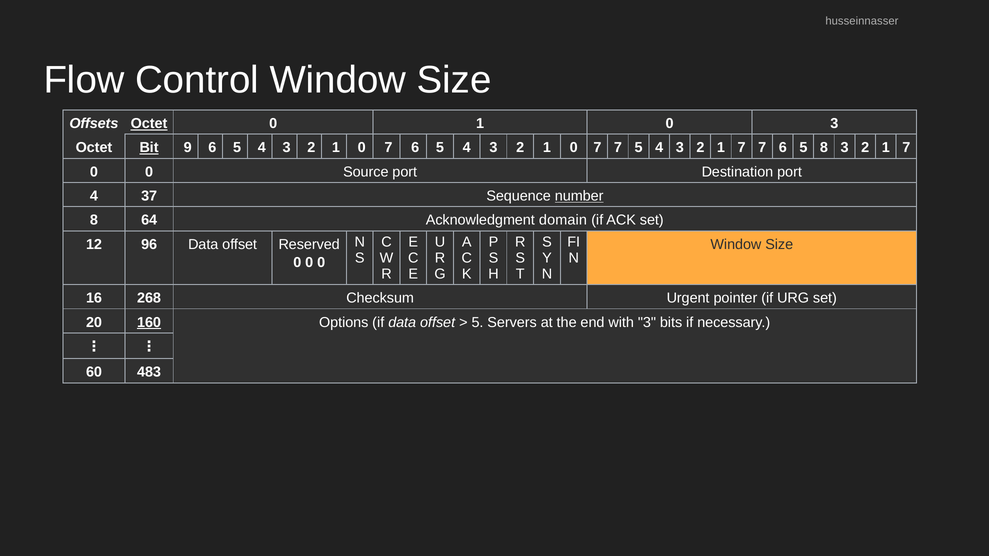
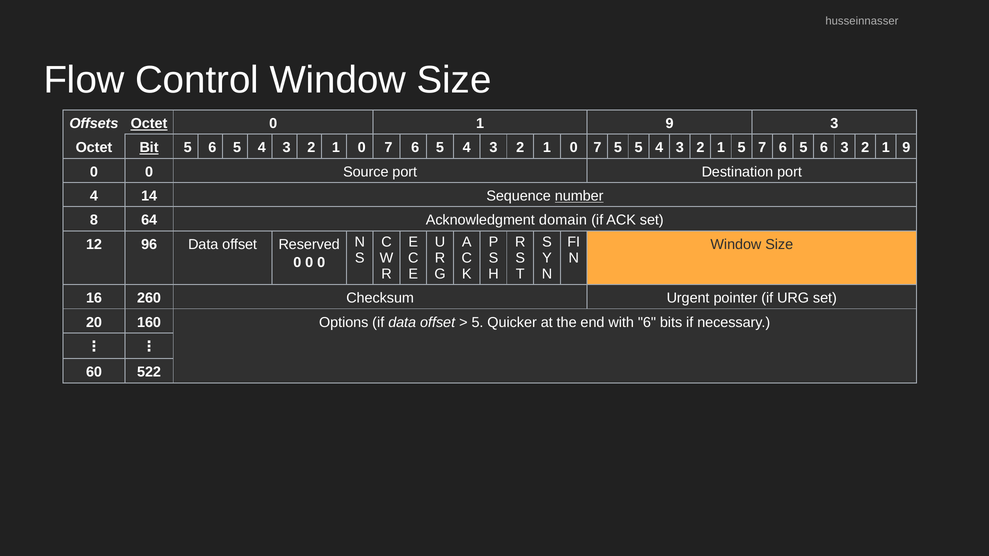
0 1 0: 0 -> 9 (670, 124)
Bit 9: 9 -> 5 (188, 148)
0 7 7: 7 -> 5 (618, 148)
7: 7 -> 5 (742, 148)
6 5 8: 8 -> 6 (824, 148)
7: 7 -> 9 (906, 148)
37: 37 -> 14 (149, 196)
268: 268 -> 260 (149, 298)
160 underline: present -> none (149, 322)
Servers: Servers -> Quicker (512, 322)
with 3: 3 -> 6 (647, 322)
483: 483 -> 522 (149, 372)
